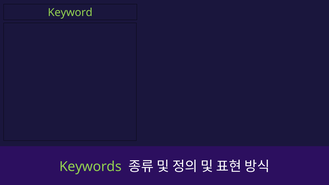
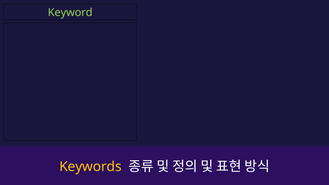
Keywords colour: light green -> yellow (90, 167)
